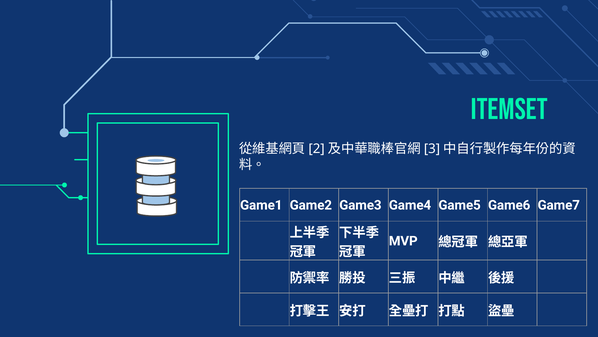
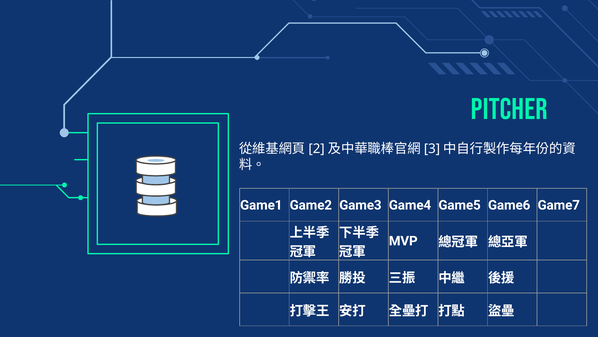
Itemset: Itemset -> Pitcher (509, 109)
